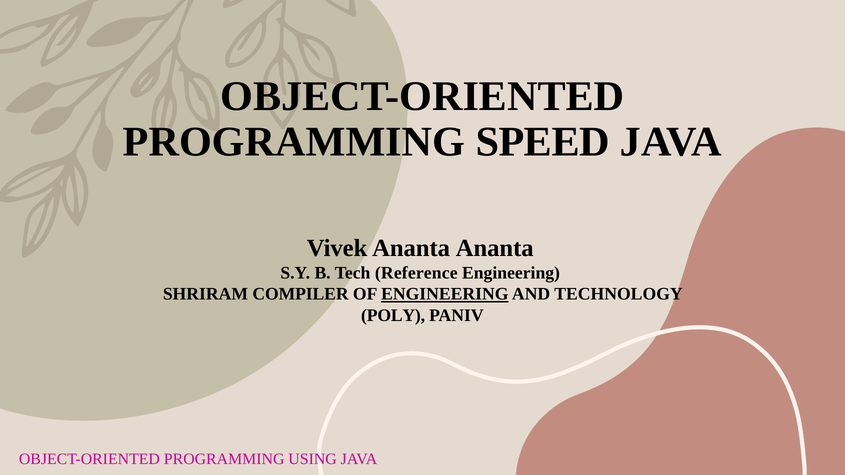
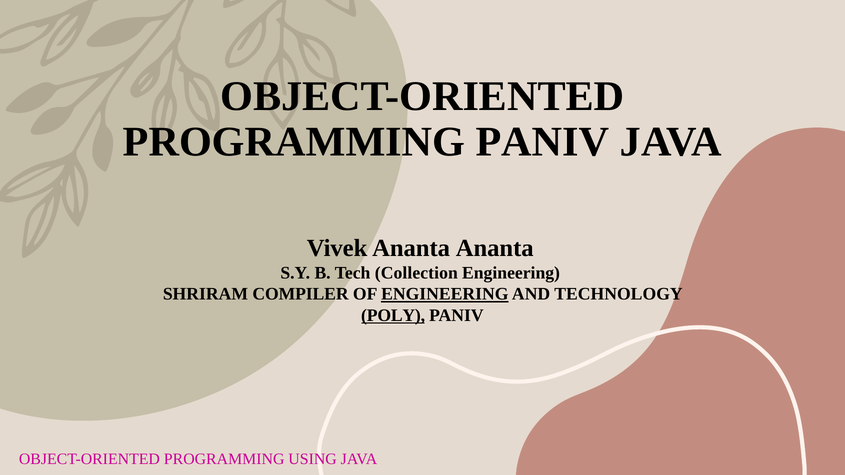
PROGRAMMING SPEED: SPEED -> PANIV (543, 142)
Reference: Reference -> Collection (416, 273)
POLY underline: none -> present (393, 316)
